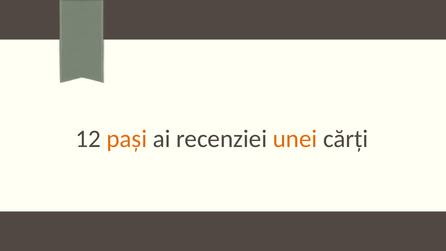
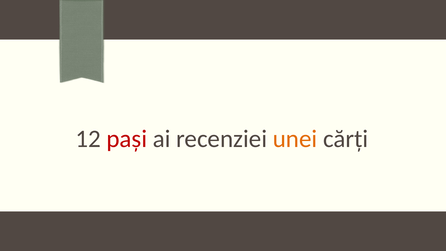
pași colour: orange -> red (127, 139)
